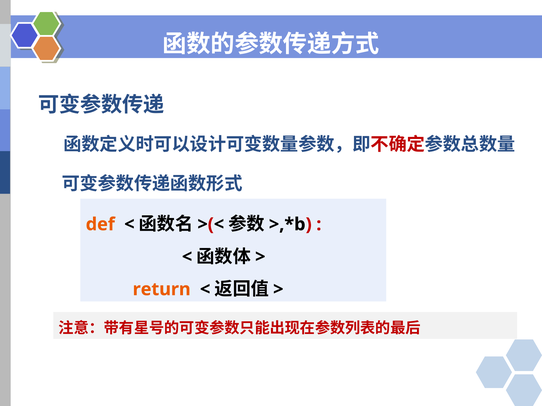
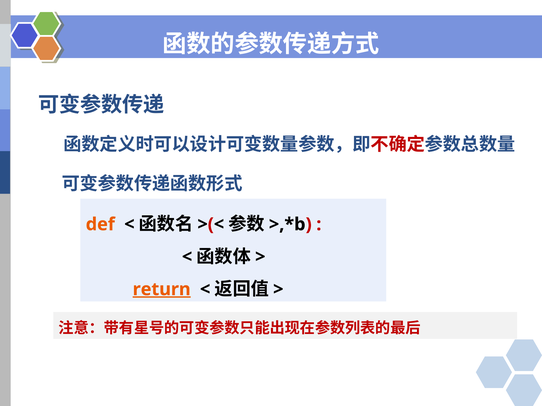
return underline: none -> present (162, 290)
